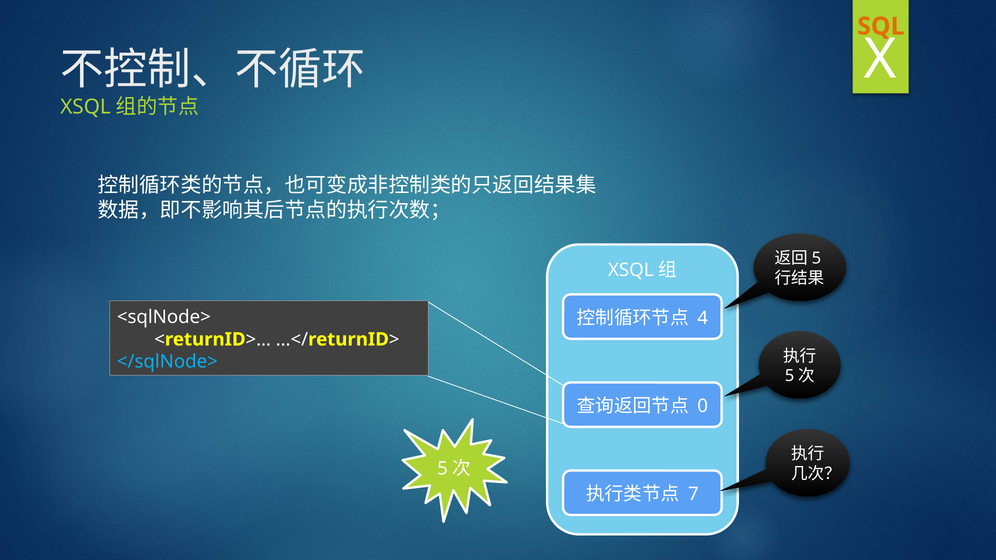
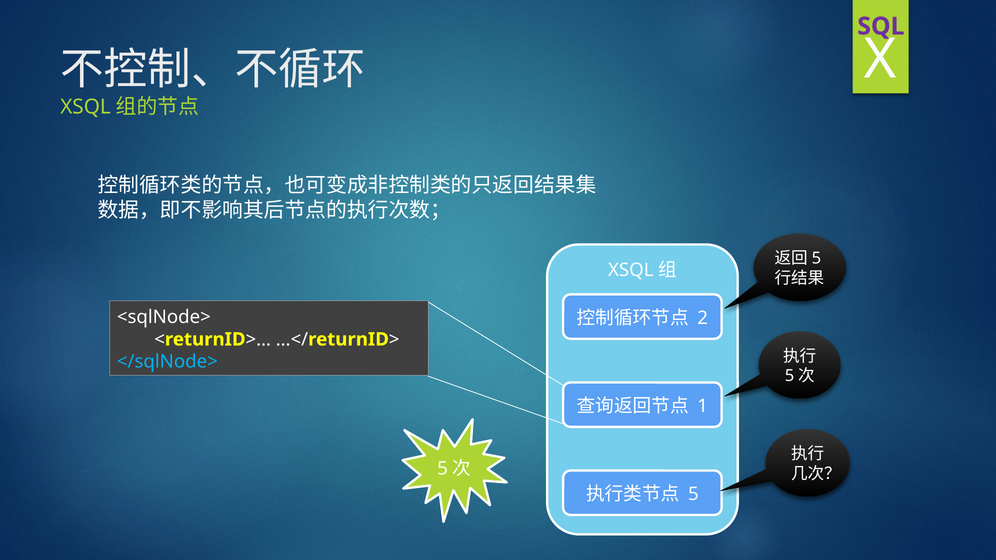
SQL colour: orange -> purple (881, 26)
4: 4 -> 2 (703, 318)
0: 0 -> 1 (703, 406)
7: 7 -> 5 (693, 494)
